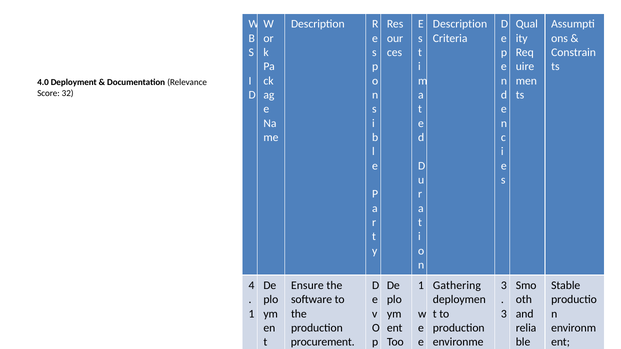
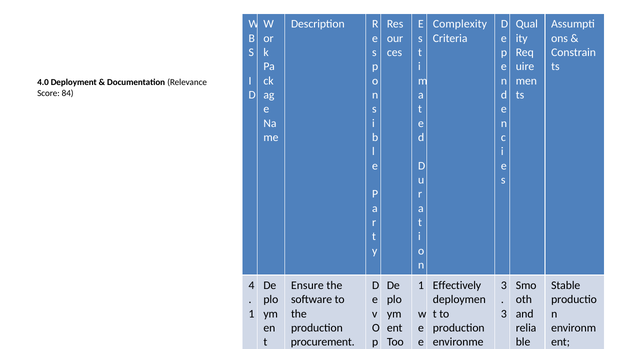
Description: Description -> Complexity (460, 24)
32: 32 -> 84 (68, 93)
Gathering: Gathering -> Effectively (457, 286)
